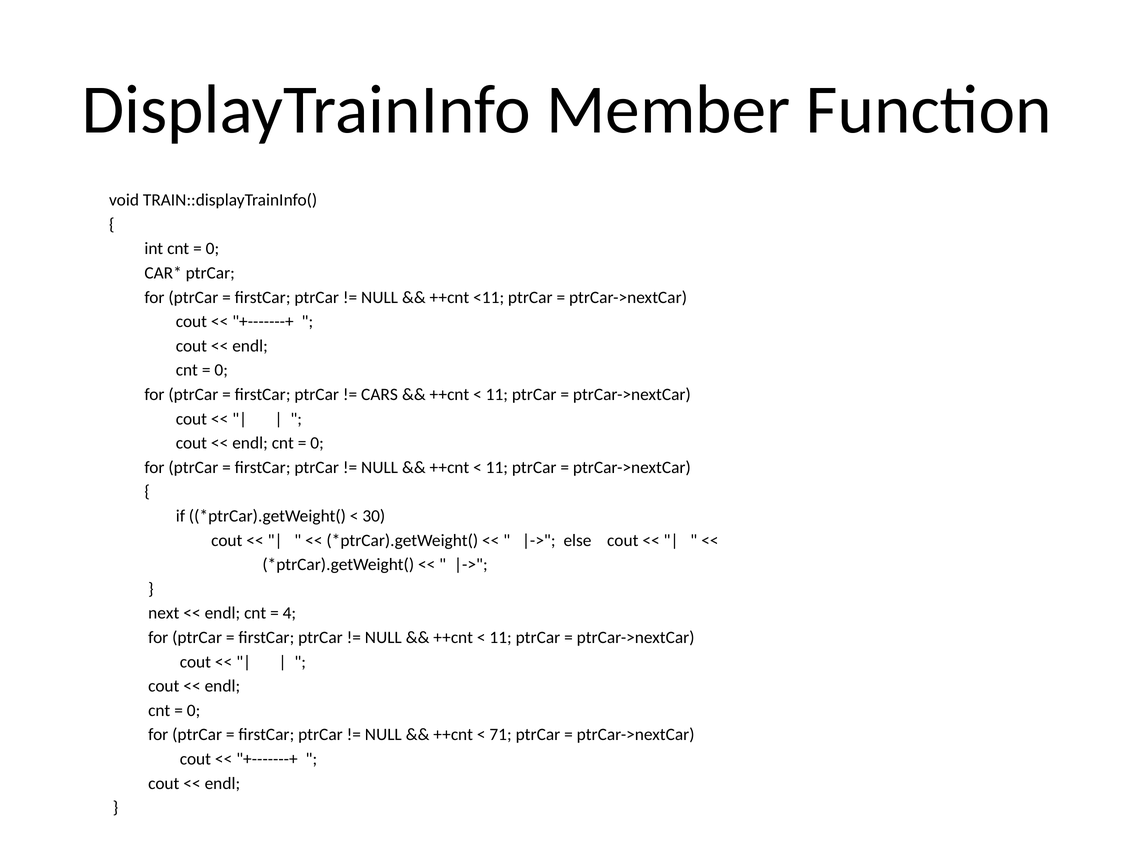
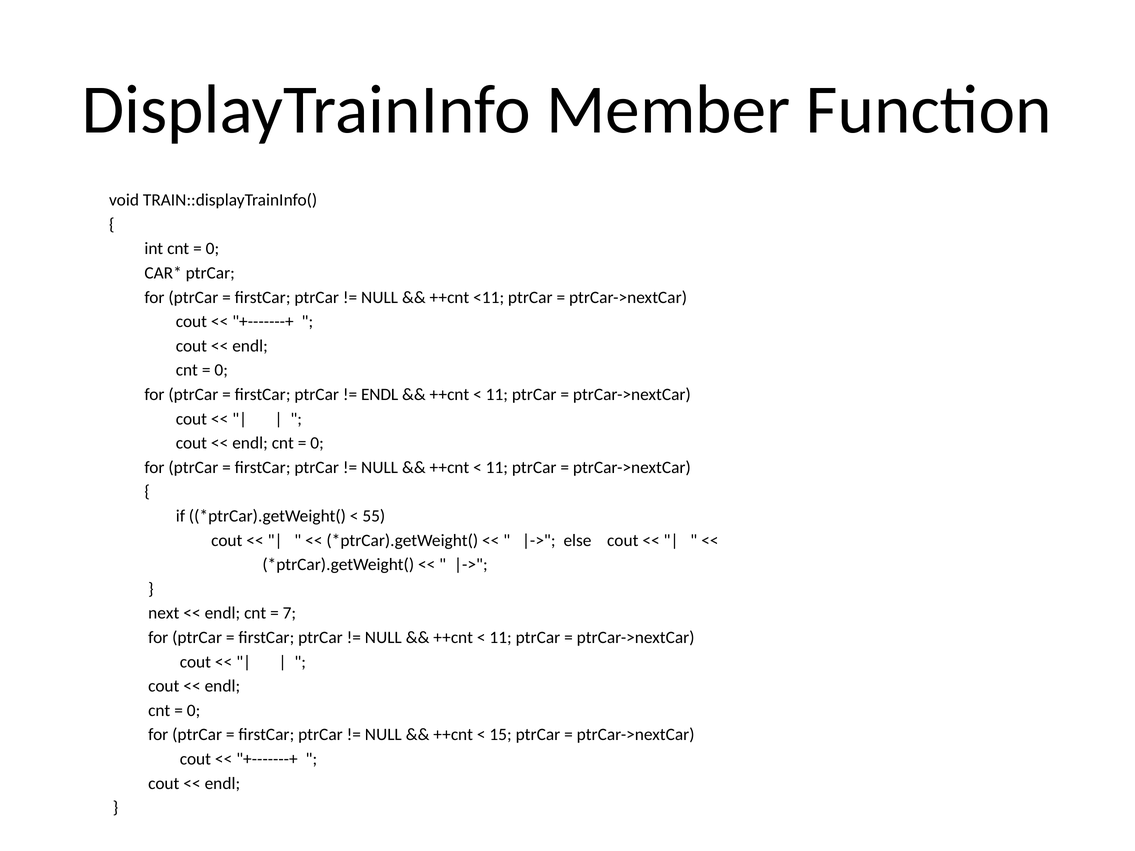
CARS: CARS -> ENDL (380, 395)
30: 30 -> 55 (374, 516)
4: 4 -> 7 (289, 613)
71: 71 -> 15 (501, 735)
